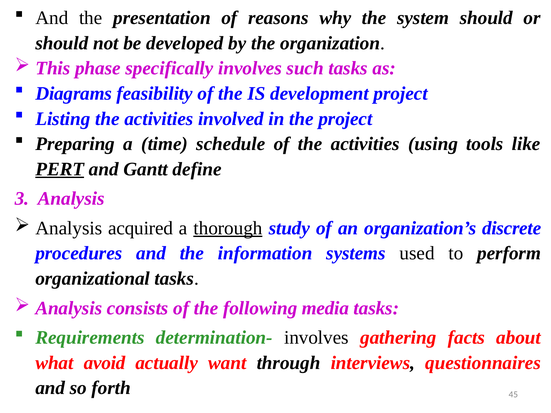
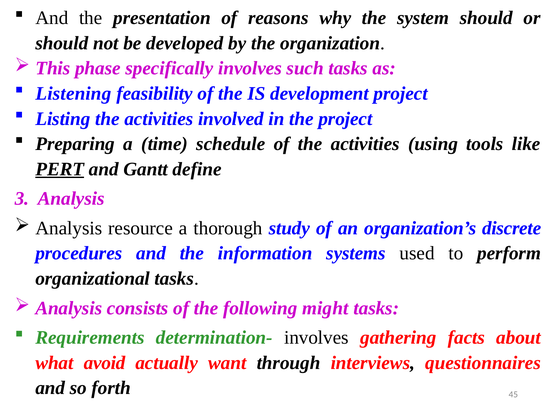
Diagrams: Diagrams -> Listening (73, 94)
acquired: acquired -> resource (141, 228)
thorough underline: present -> none (228, 228)
media: media -> might (325, 308)
